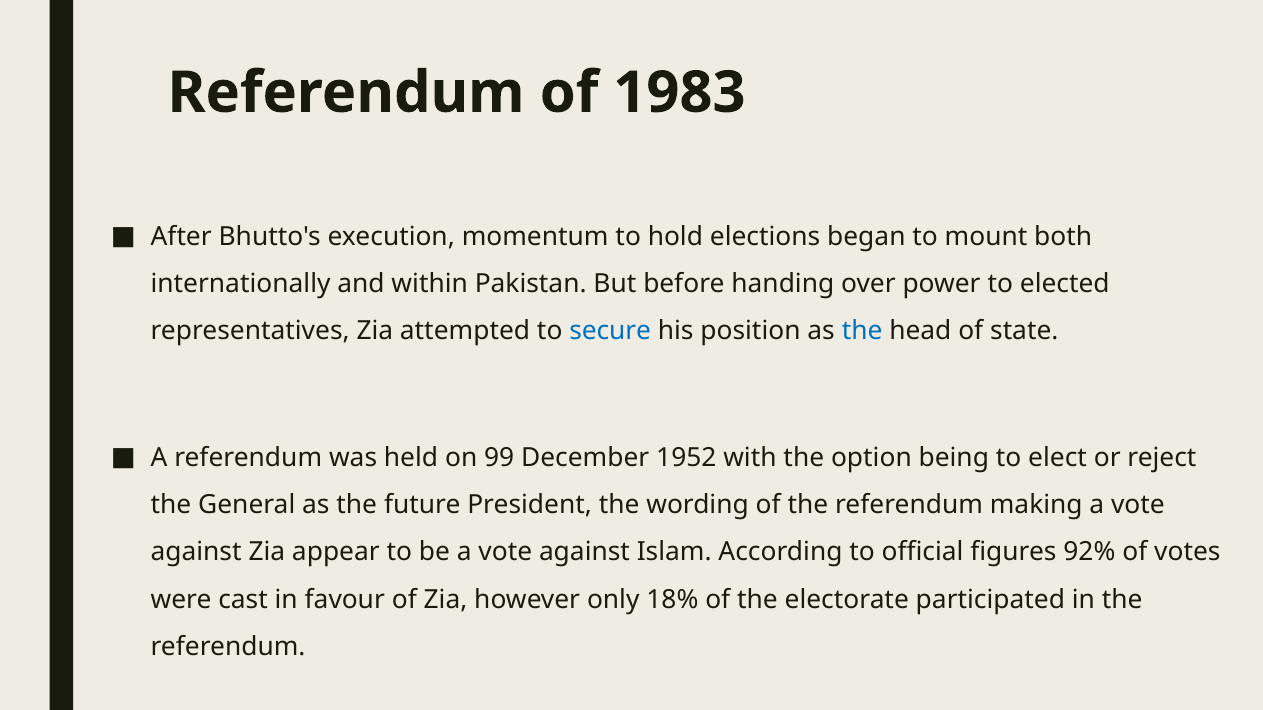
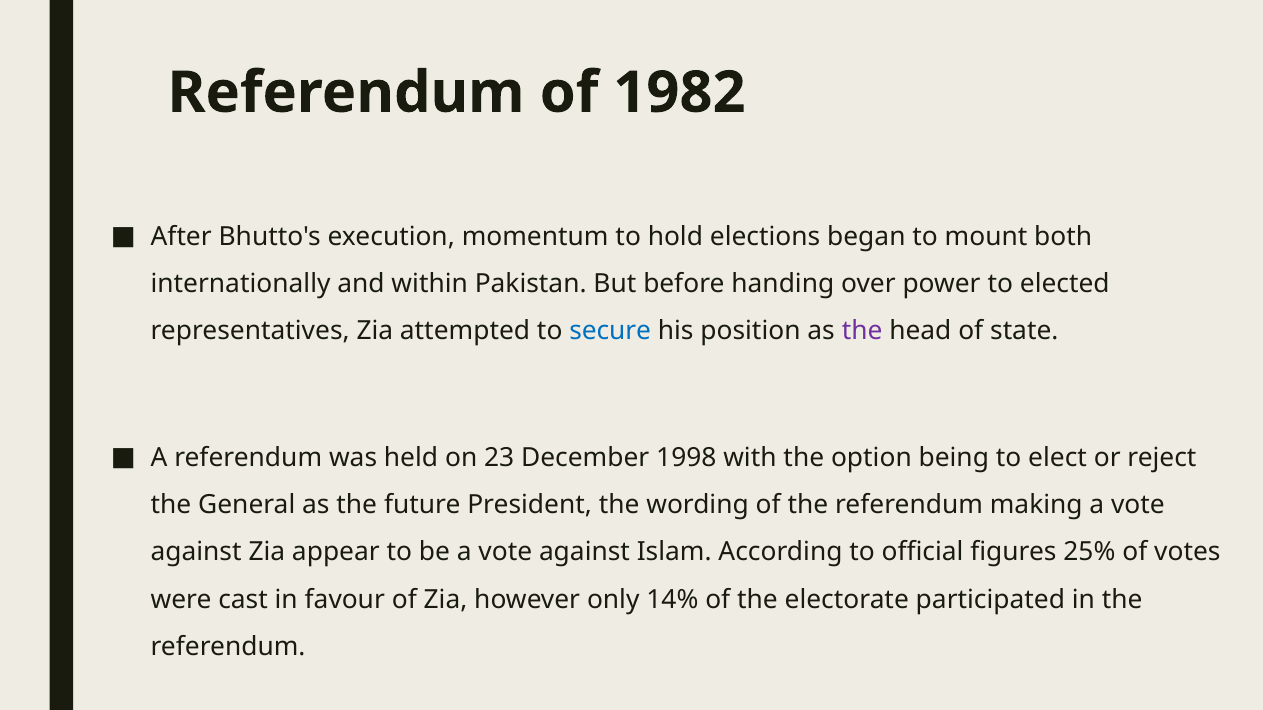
1983: 1983 -> 1982 (679, 93)
the colour: blue -> purple (862, 331)
99: 99 -> 23 (499, 458)
1952: 1952 -> 1998 (686, 458)
92%: 92% -> 25% (1089, 552)
18%: 18% -> 14% (672, 600)
